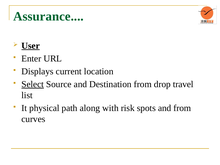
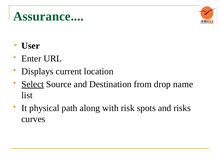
User underline: present -> none (31, 46)
travel: travel -> name (183, 84)
and from: from -> risks (182, 108)
